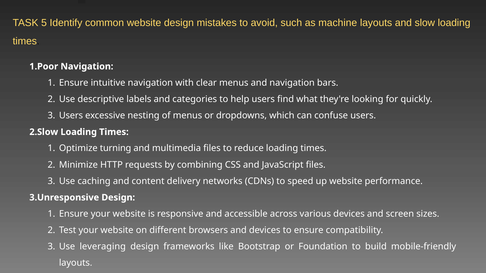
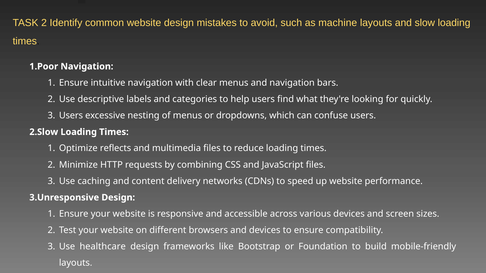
TASK 5: 5 -> 2 (44, 23)
turning: turning -> reflects (116, 149)
leveraging: leveraging -> healthcare (103, 247)
